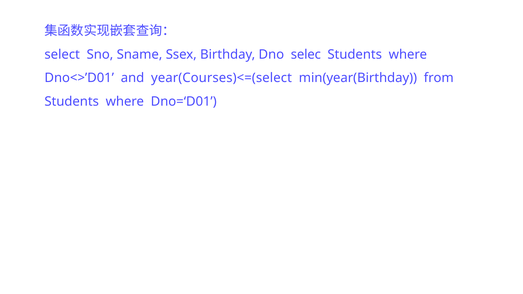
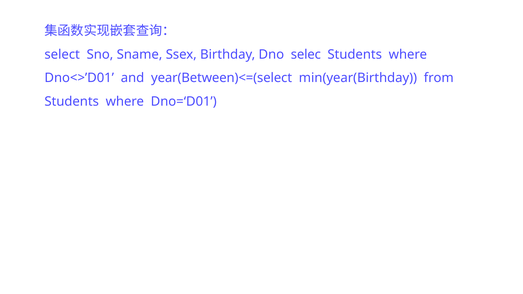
year(Courses)<=(select: year(Courses)<=(select -> year(Between)<=(select (222, 78)
